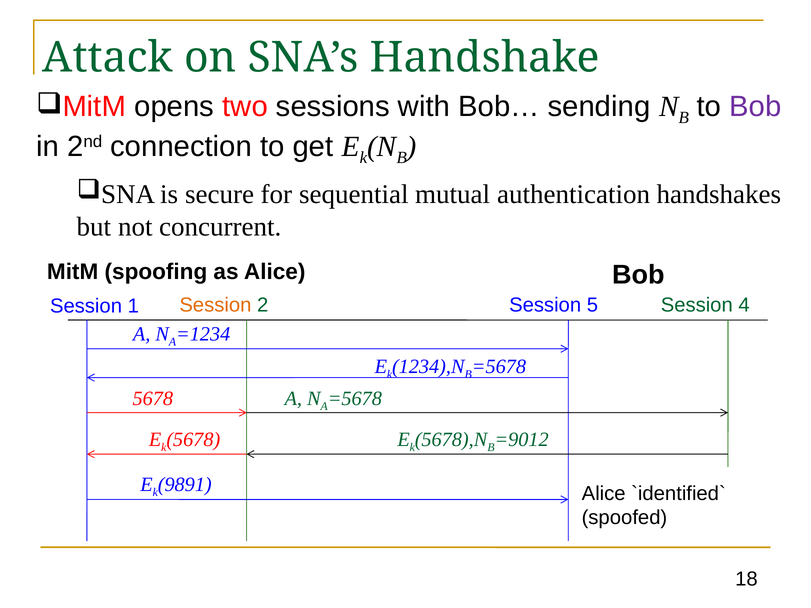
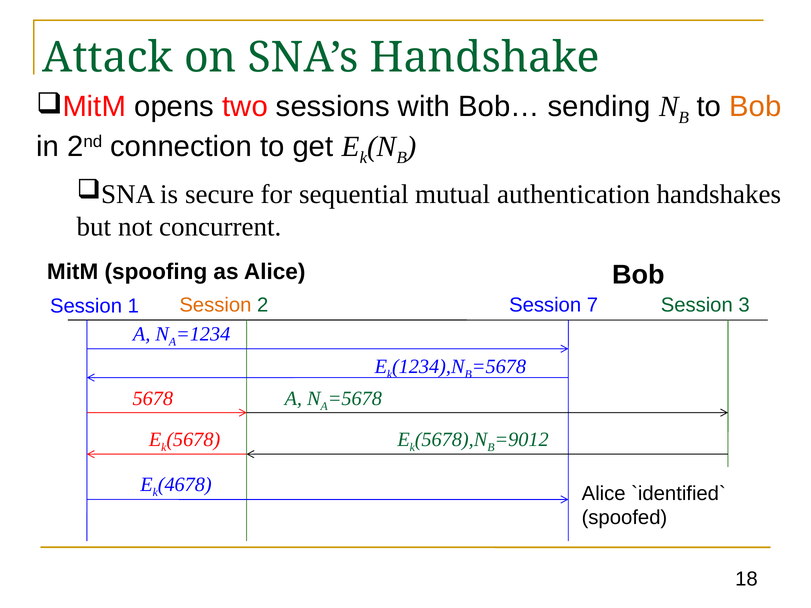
Bob colour: purple -> orange (755, 106)
5: 5 -> 7 (592, 305)
4: 4 -> 3 (744, 305)
9891: 9891 -> 4678 (185, 485)
